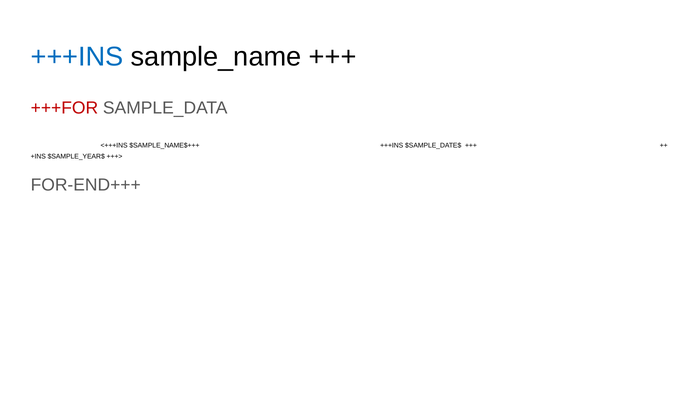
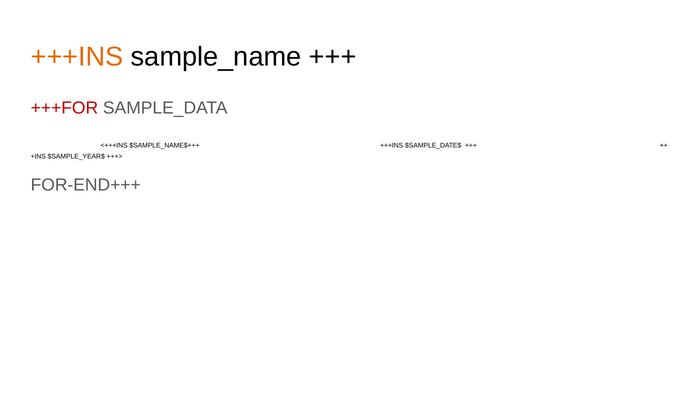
+++INS colour: blue -> orange (77, 57)
